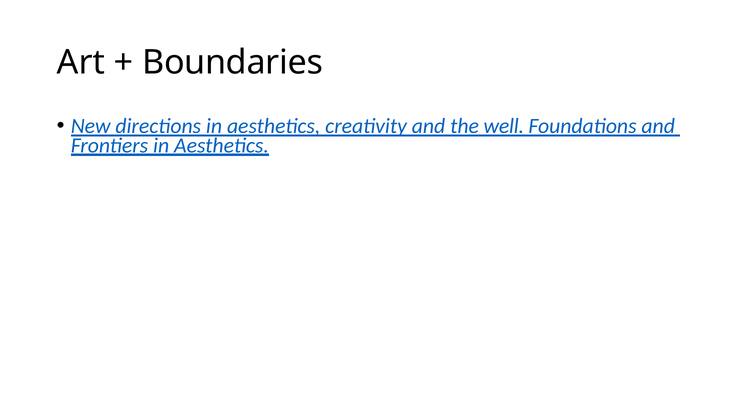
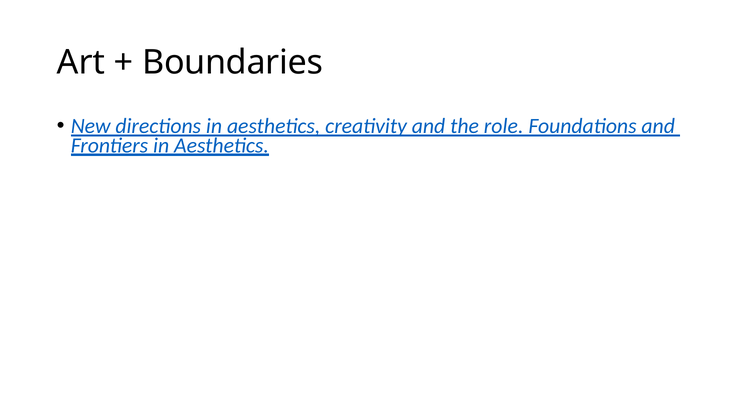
well: well -> role (504, 126)
